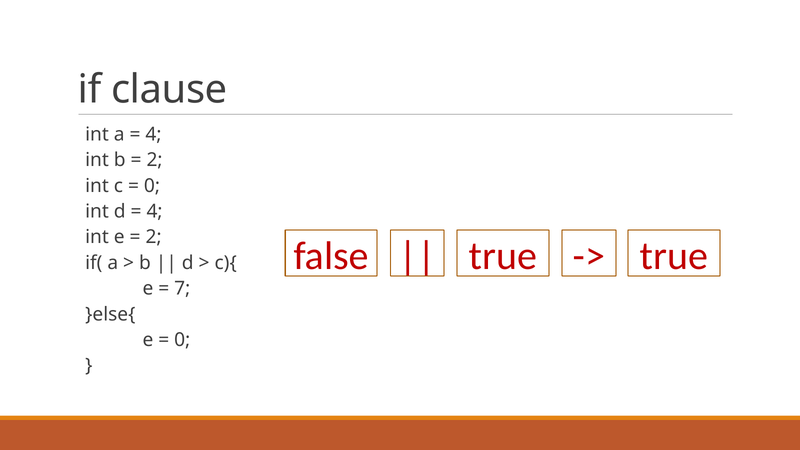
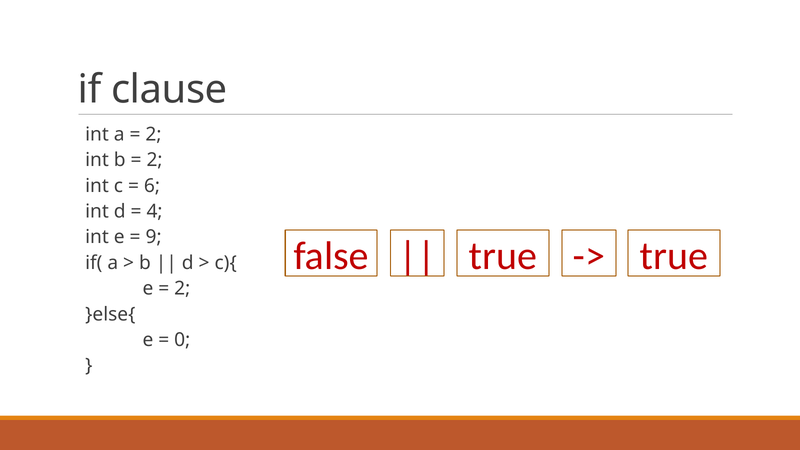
4: 4 -> 2 (154, 134)
0: 0 -> 6 (152, 186)
2: 2 -> 9 (154, 237)
7: 7 -> 2 (182, 289)
